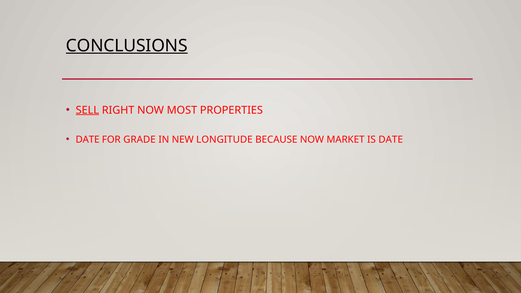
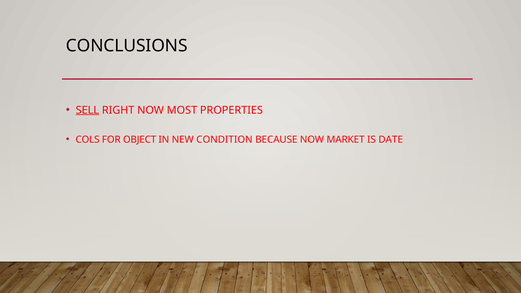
CONCLUSIONS underline: present -> none (127, 46)
DATE: DATE -> COLS (88, 139)
GRADE: GRADE -> OBJECT (140, 139)
LONGITUDE: LONGITUDE -> CONDITION (224, 139)
